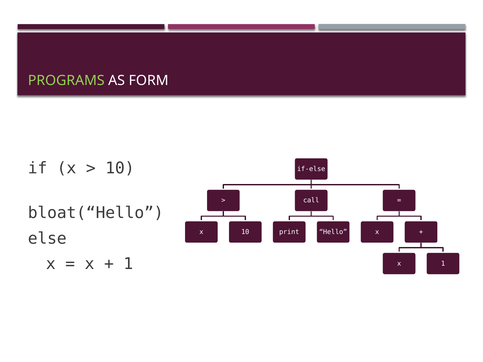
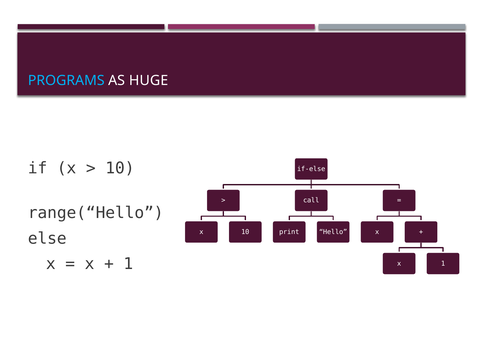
PROGRAMS colour: light green -> light blue (66, 81)
FORM: FORM -> HUGE (149, 81)
bloat(“Hello: bloat(“Hello -> range(“Hello (96, 213)
